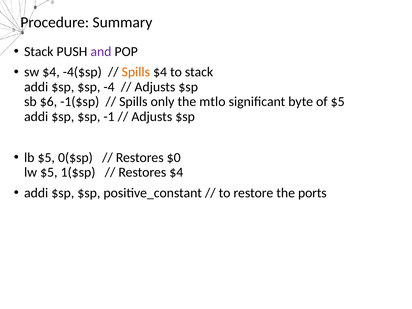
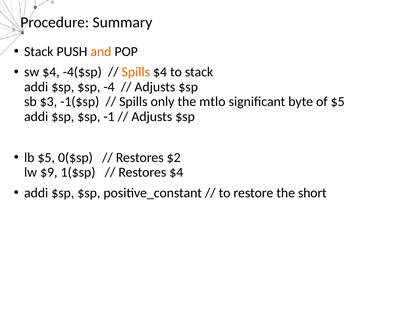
and colour: purple -> orange (101, 52)
$6: $6 -> $3 (48, 102)
$0: $0 -> $2 (174, 158)
lw $5: $5 -> $9 (49, 172)
ports: ports -> short (312, 193)
